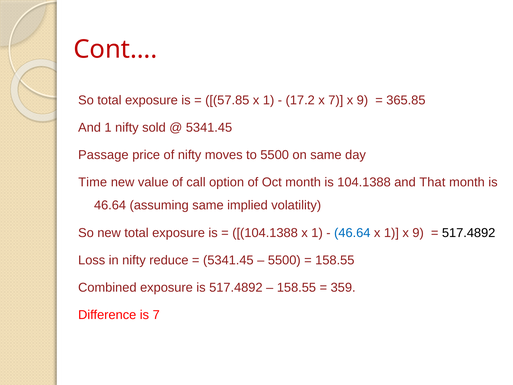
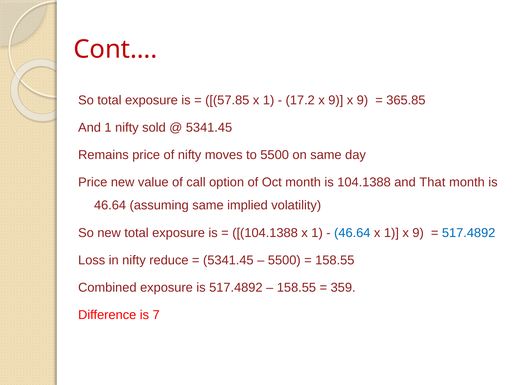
17.2 x 7: 7 -> 9 (336, 100)
Passage: Passage -> Remains (103, 155)
Time: Time -> Price (93, 182)
517.4892 colour: black -> blue (469, 233)
